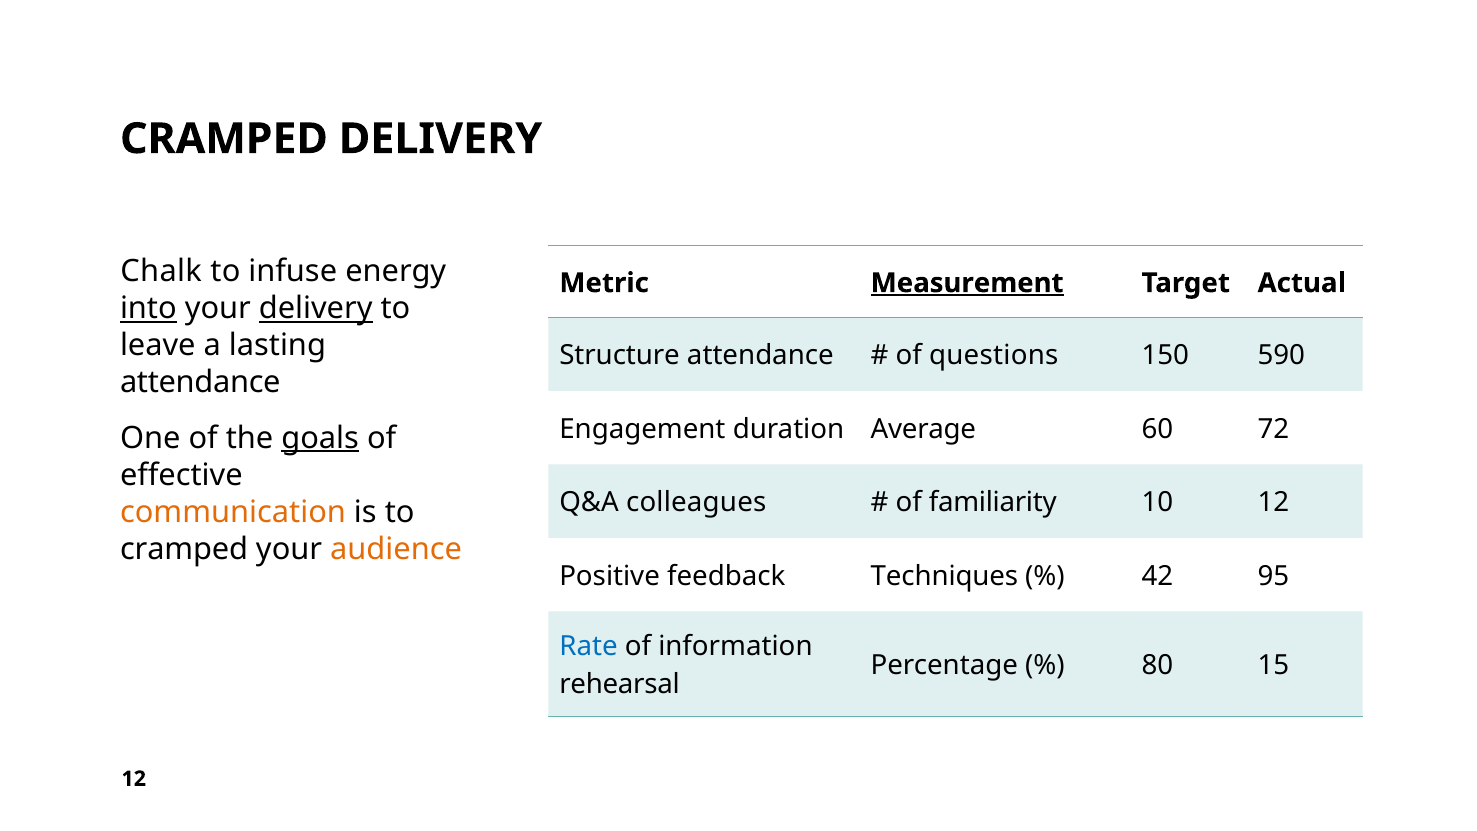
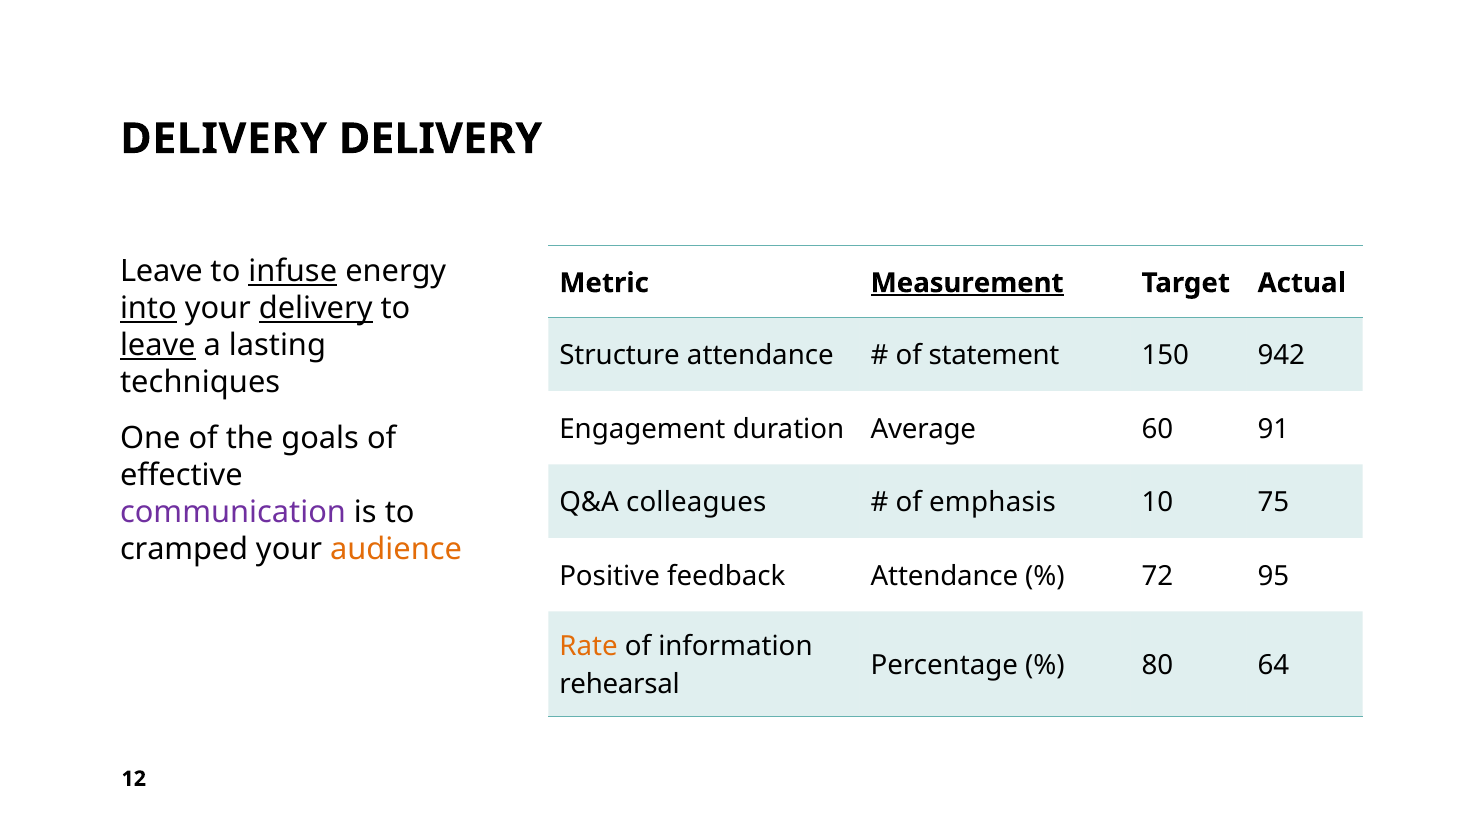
CRAMPED: CRAMPED -> DELIVERY (224, 139)
Chalk: Chalk -> Leave (161, 272)
infuse underline: none -> present (293, 272)
leave underline: none -> present (158, 346)
questions: questions -> statement (994, 356)
590: 590 -> 942 (1281, 356)
attendance: attendance -> techniques (200, 383)
72: 72 -> 91 (1273, 429)
goals underline: present -> none (320, 438)
familiarity: familiarity -> emphasis (992, 503)
10 12: 12 -> 75 (1273, 503)
communication colour: orange -> purple (233, 512)
feedback Techniques: Techniques -> Attendance (944, 576)
42: 42 -> 72 (1157, 576)
Rate colour: blue -> orange (589, 646)
15: 15 -> 64 (1273, 665)
